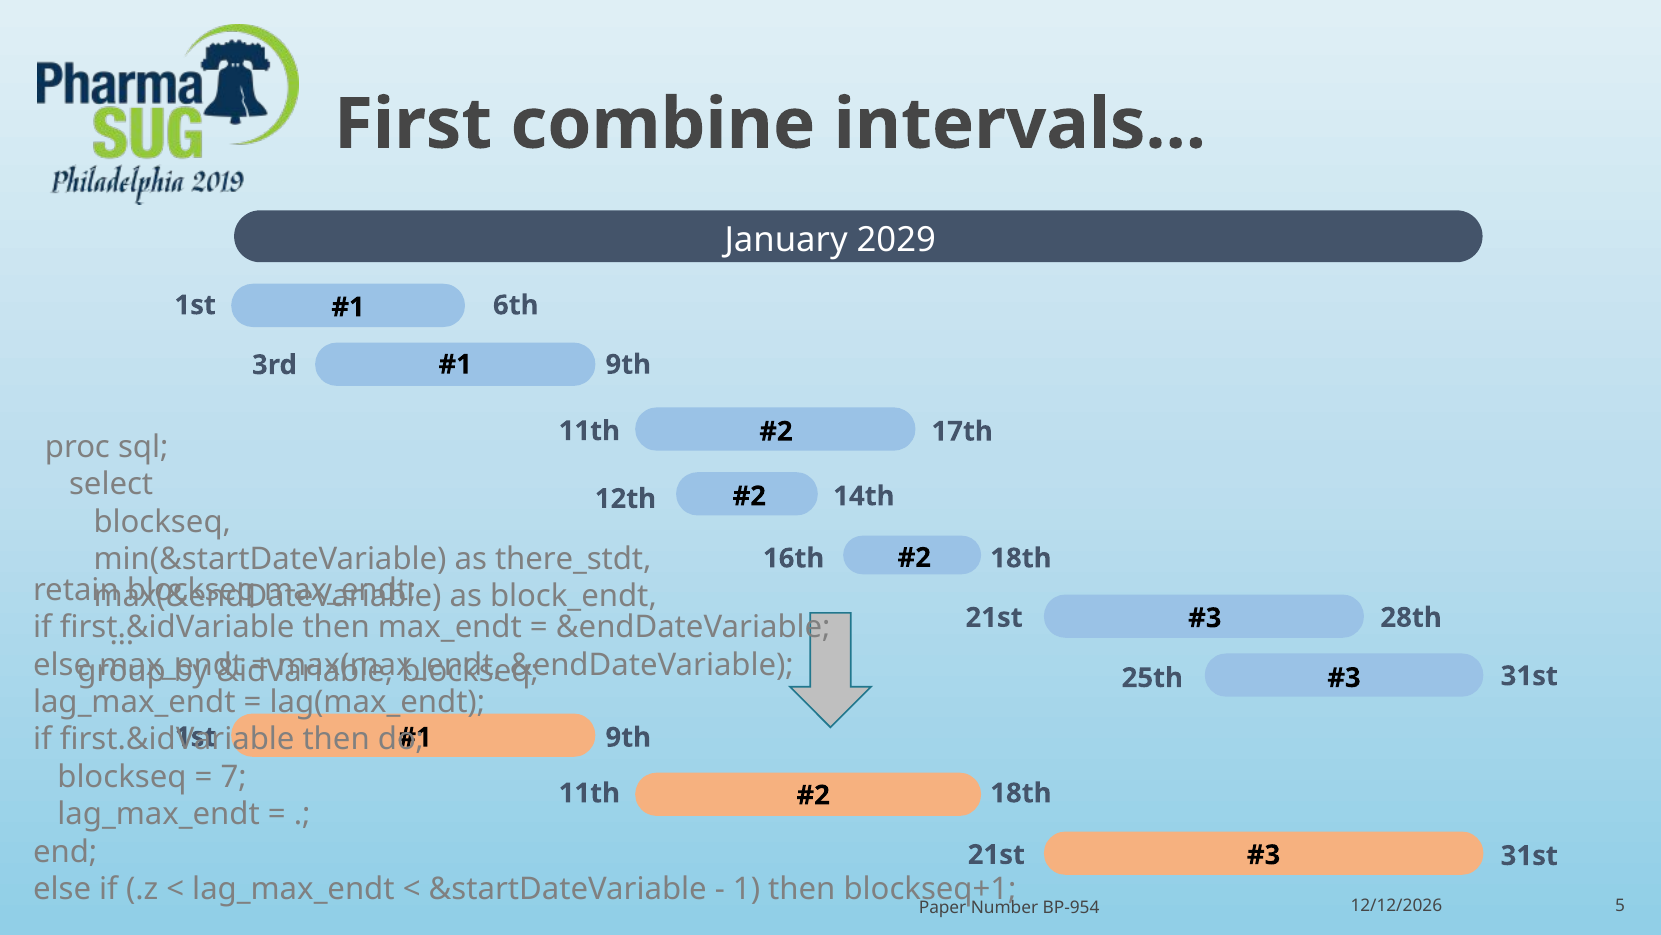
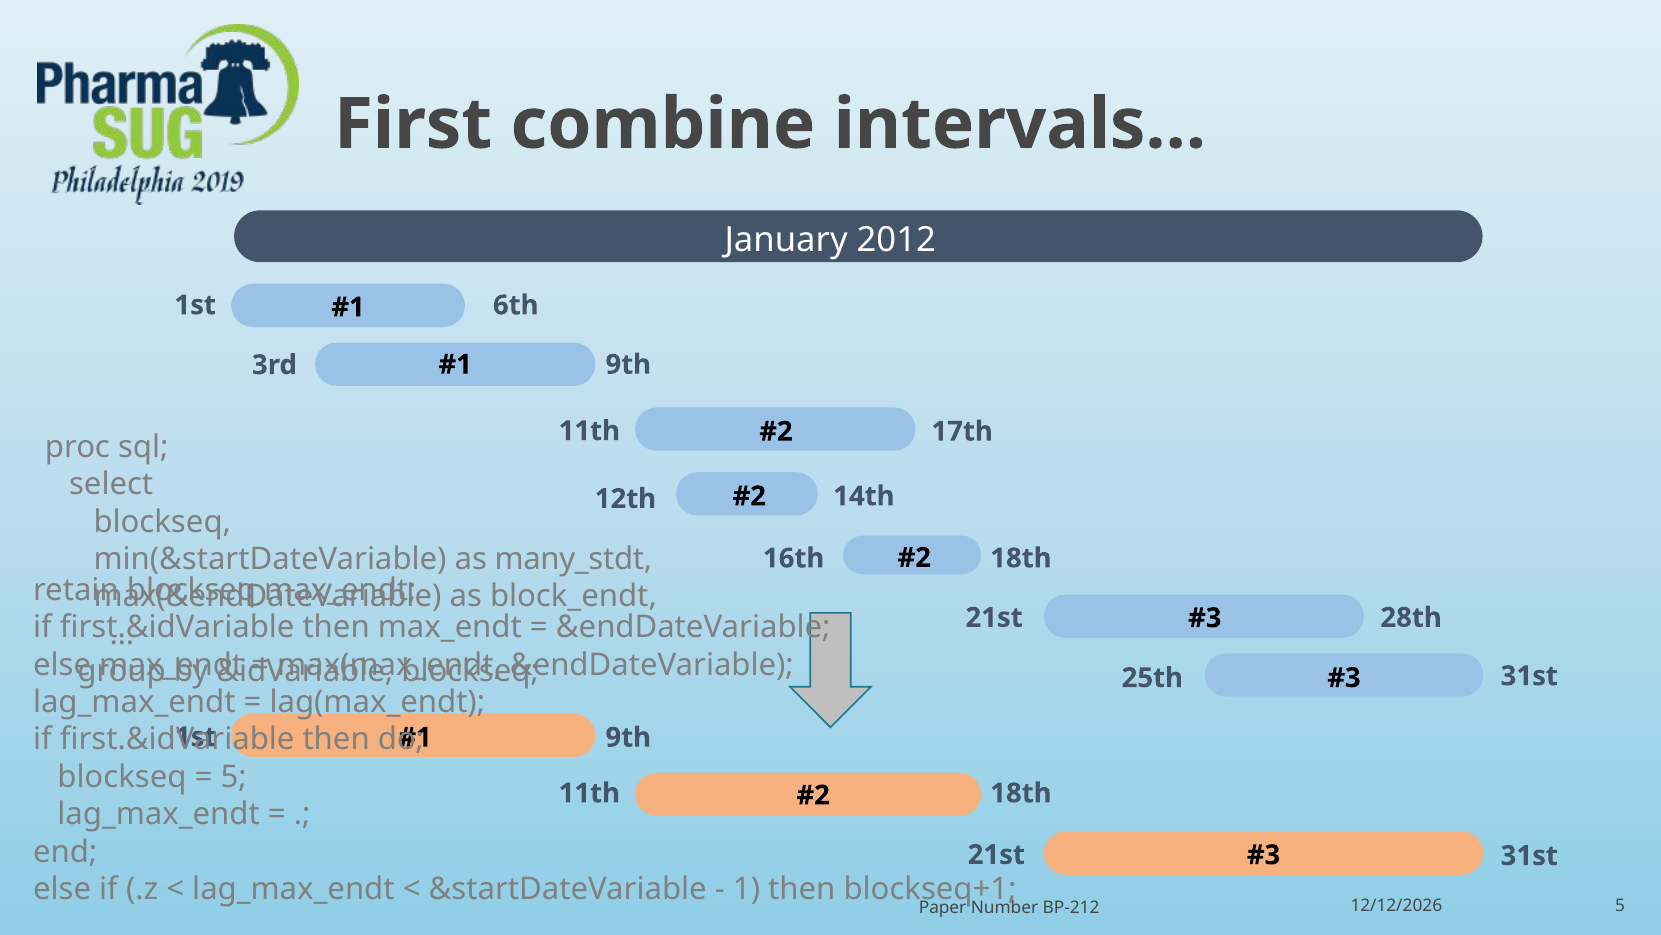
2029: 2029 -> 2012 (896, 240)
there_stdt: there_stdt -> many_stdt (573, 559)
7: 7 -> 5 (234, 776)
BP-954: BP-954 -> BP-212 (1071, 907)
